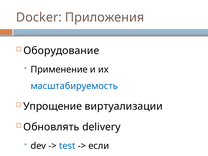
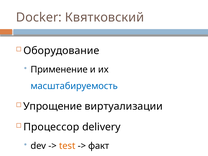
Приложения: Приложения -> Квятковский (105, 17)
Обновлять: Обновлять -> Процессор (51, 127)
test colour: blue -> orange (67, 146)
если: если -> факт (99, 146)
